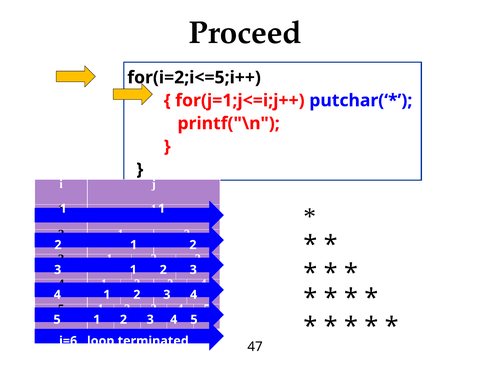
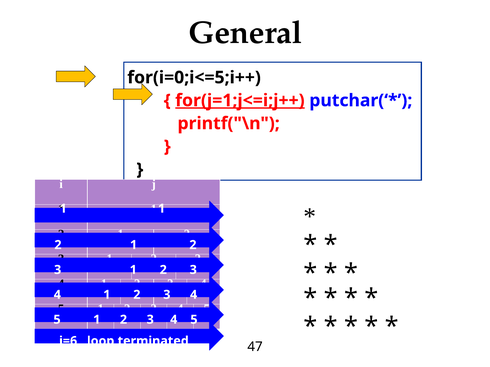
Proceed: Proceed -> General (245, 33)
for(i=2;i<=5;i++: for(i=2;i<=5;i++ -> for(i=0;i<=5;i++ (194, 78)
for(j=1;j<=i;j++ underline: none -> present (240, 101)
